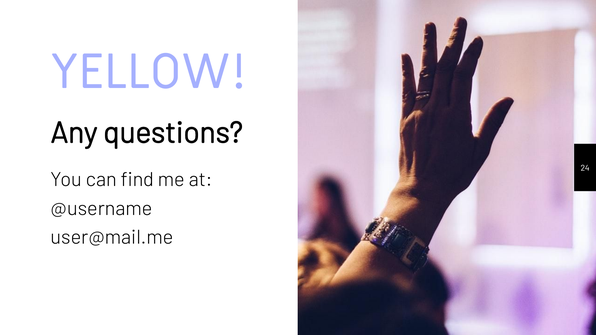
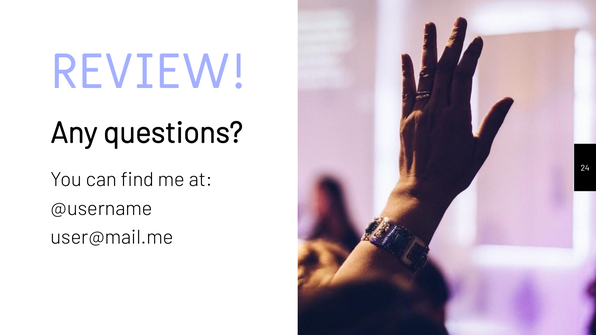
YELLOW: YELLOW -> REVIEW (148, 72)
